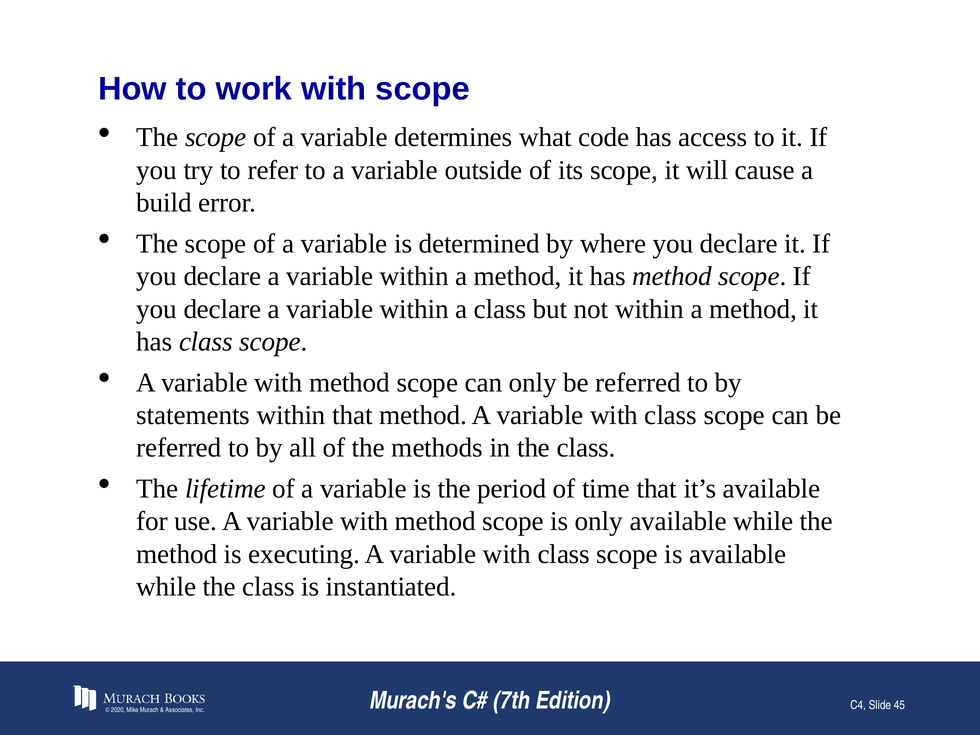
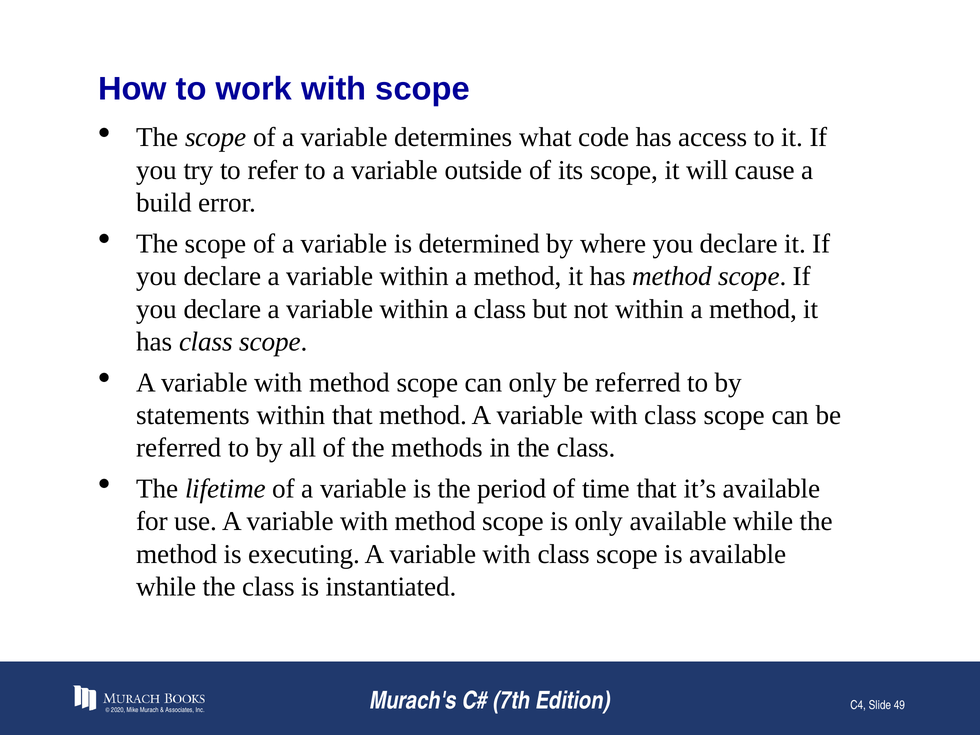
45: 45 -> 49 (899, 705)
